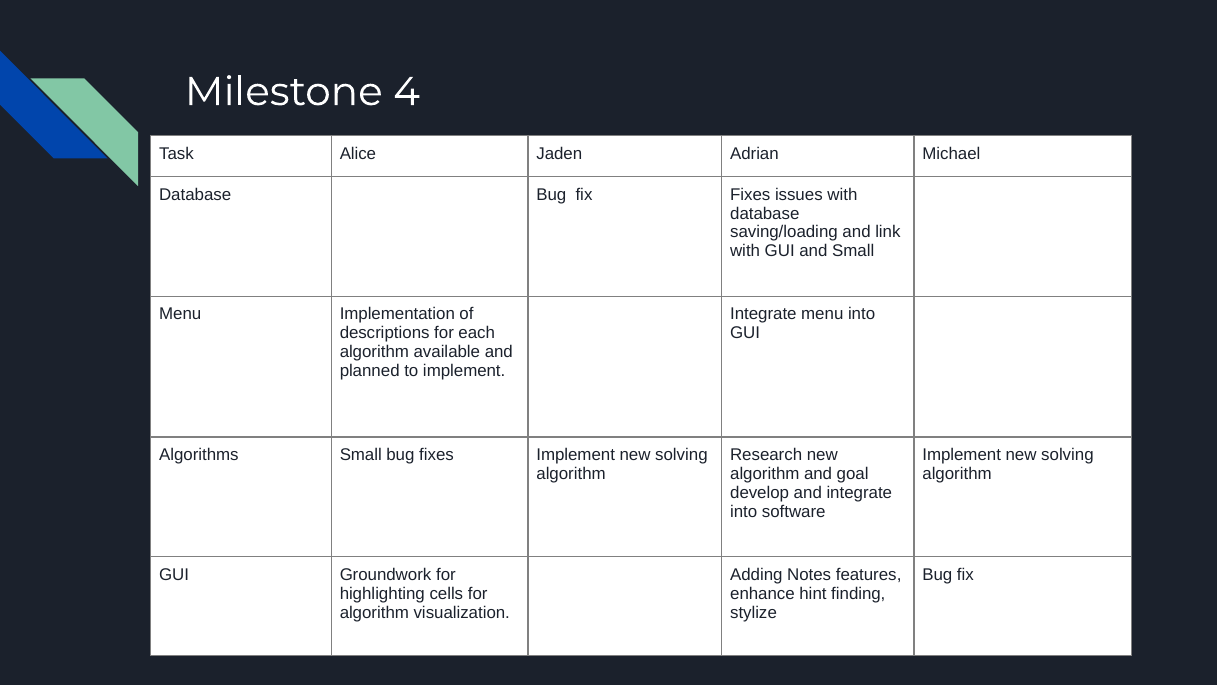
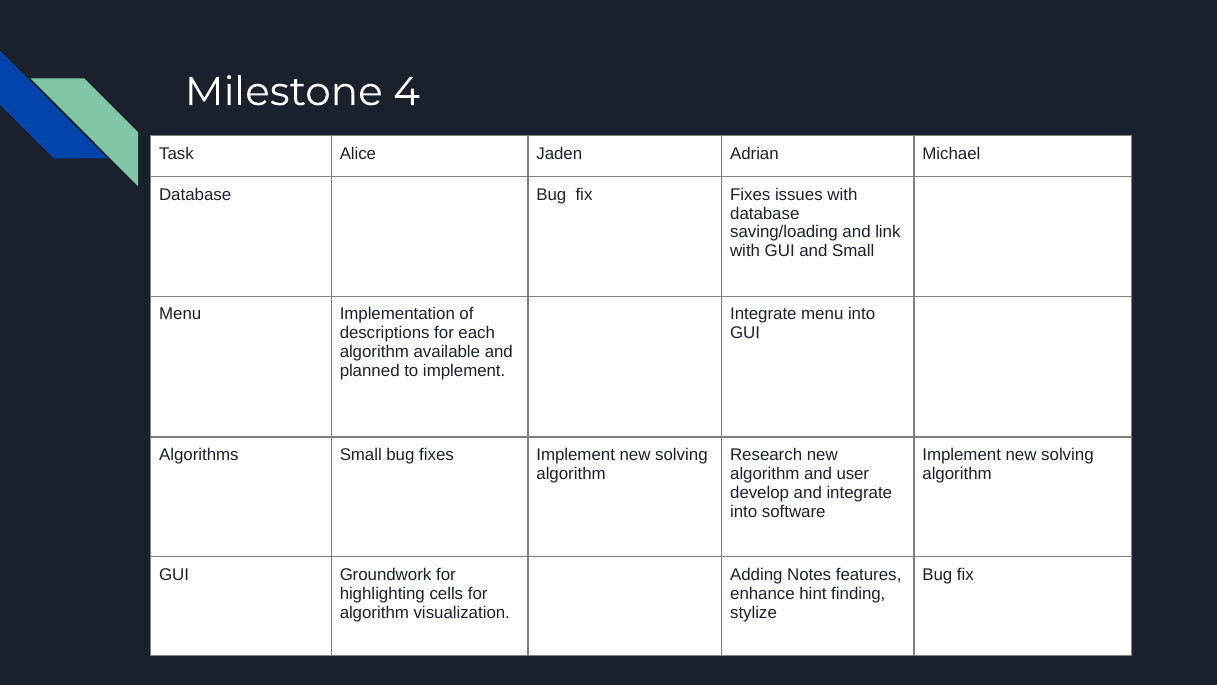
goal: goal -> user (853, 474)
